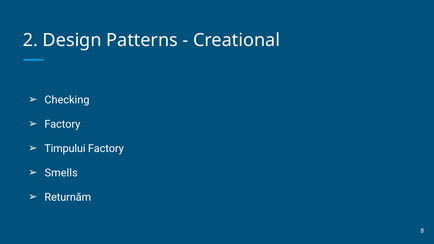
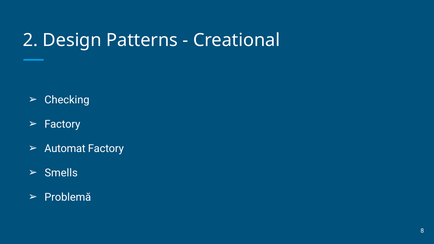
Timpului: Timpului -> Automat (65, 149)
Returnăm: Returnăm -> Problemă (68, 197)
